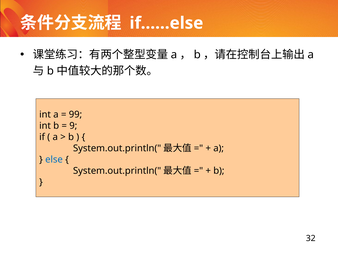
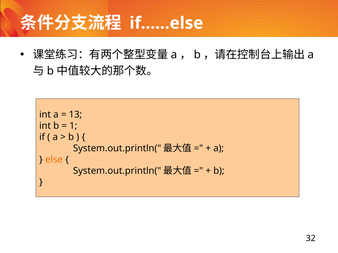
99: 99 -> 13 (75, 115)
9: 9 -> 1 (73, 126)
else colour: blue -> orange (54, 160)
